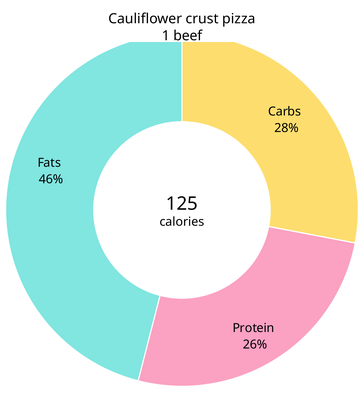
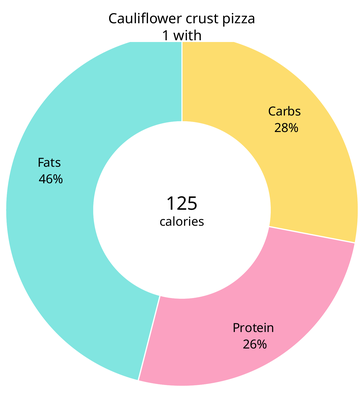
beef: beef -> with (188, 36)
